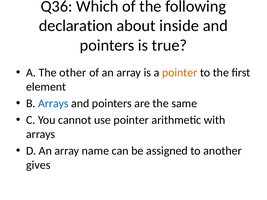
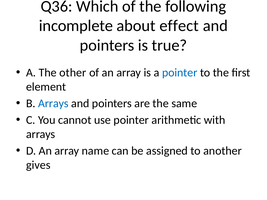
declaration: declaration -> incomplete (76, 26)
inside: inside -> effect (179, 26)
pointer colour: orange -> blue (180, 73)
